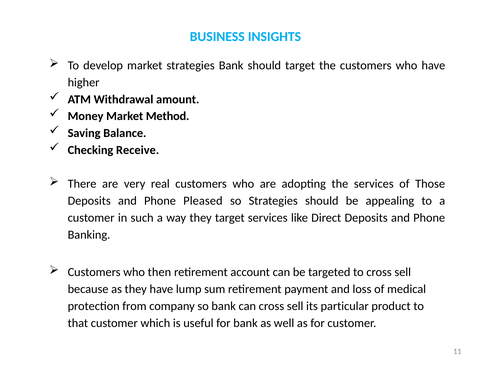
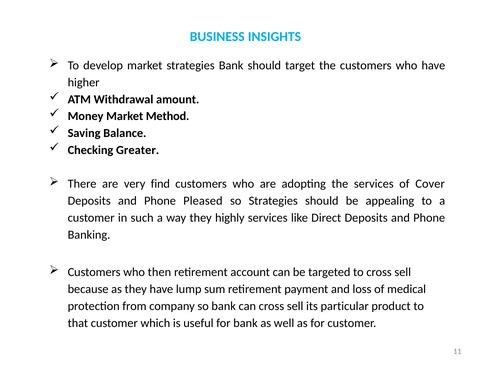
Receive: Receive -> Greater (138, 150)
real: real -> find (160, 184)
Those: Those -> Cover (430, 184)
they target: target -> highly (230, 218)
